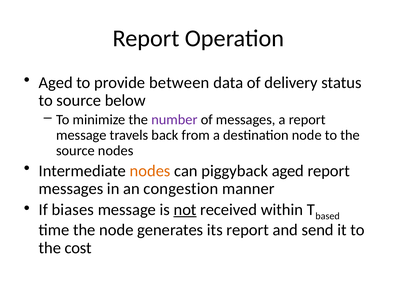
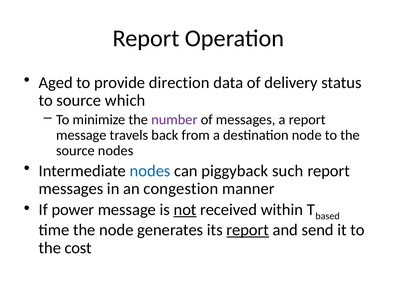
between: between -> direction (179, 83)
below: below -> which (125, 100)
nodes colour: orange -> blue (150, 171)
piggyback aged: aged -> such (288, 171)
biases: biases -> power (73, 210)
report underline: none -> present (248, 230)
